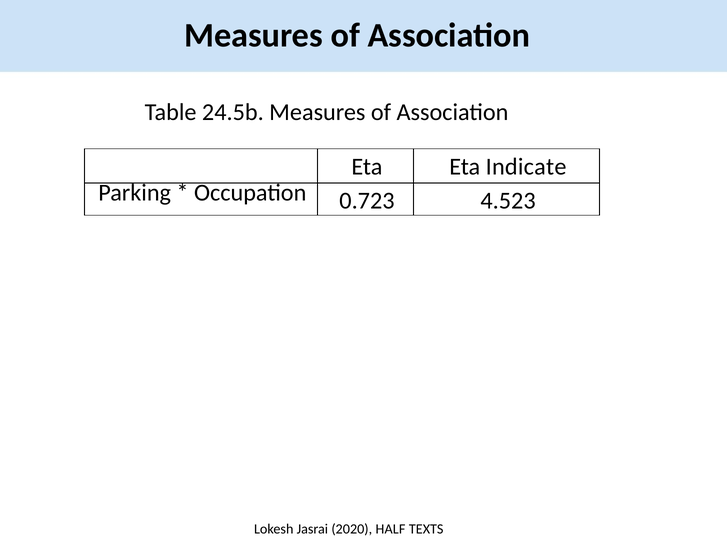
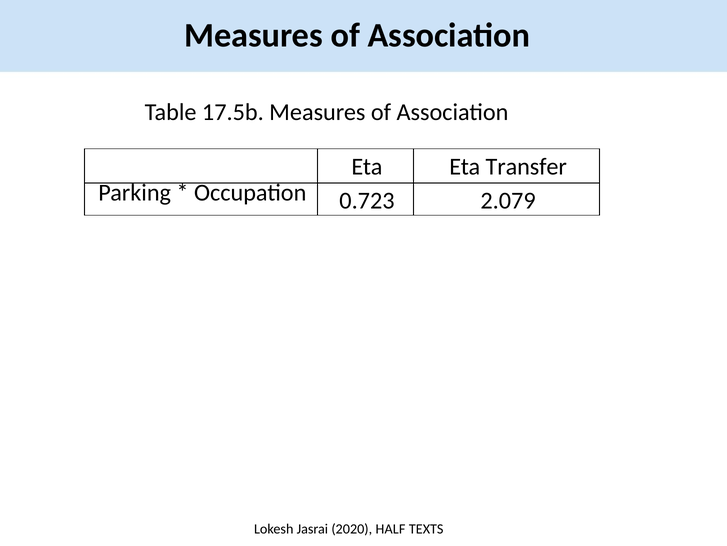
24.5b: 24.5b -> 17.5b (233, 112)
Indicate: Indicate -> Transfer (526, 166)
4.523: 4.523 -> 2.079 (508, 200)
